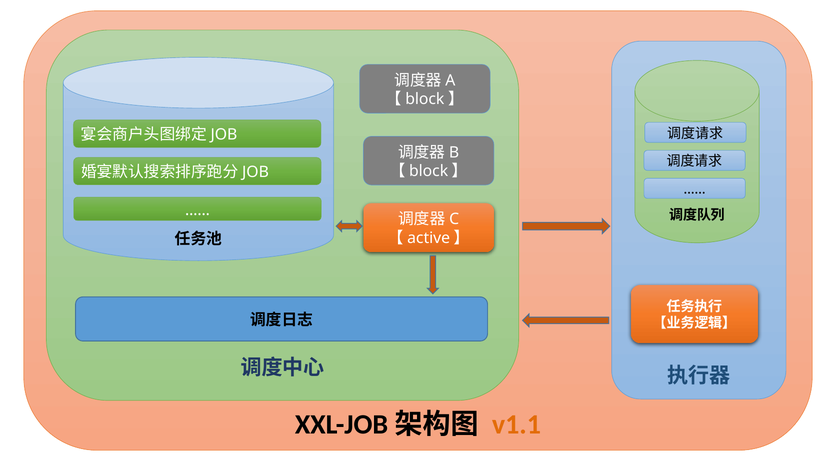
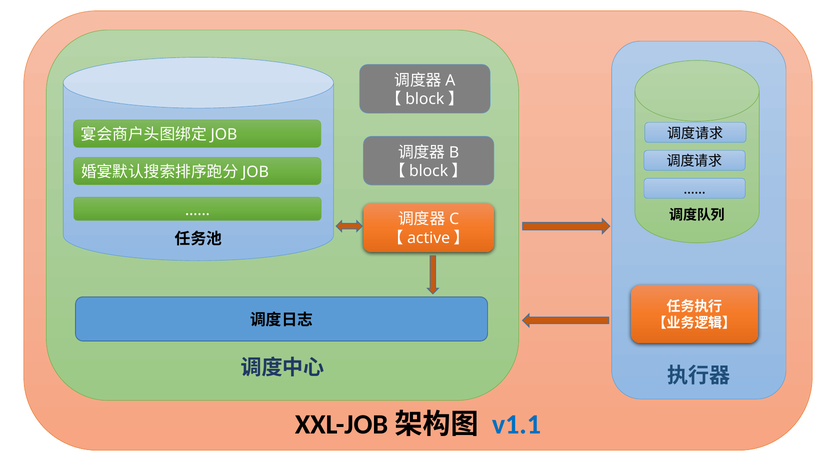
v1.1 colour: orange -> blue (516, 424)
